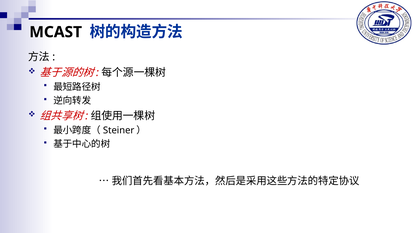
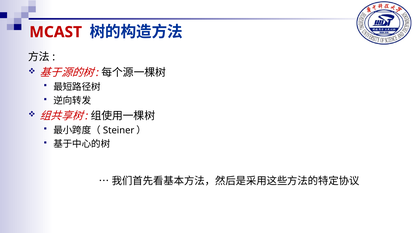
MCAST colour: black -> red (56, 32)
